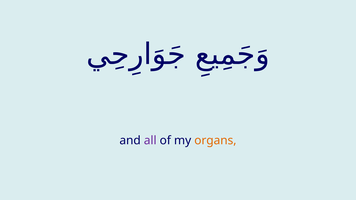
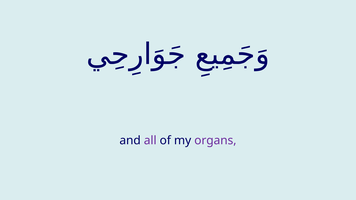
organs colour: orange -> purple (215, 141)
